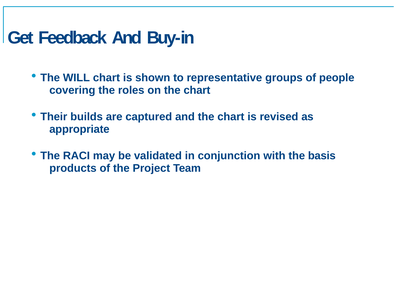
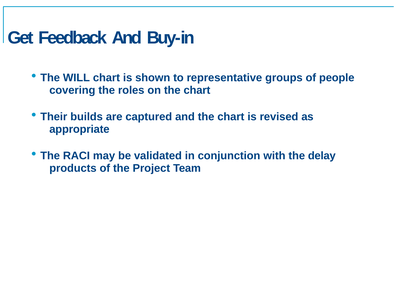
basis: basis -> delay (322, 156)
